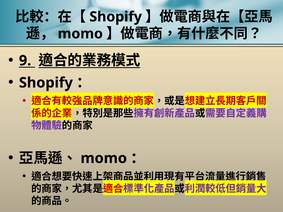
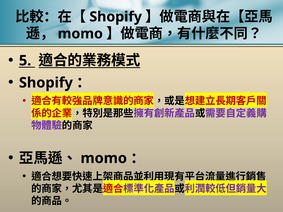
9: 9 -> 5 (25, 61)
